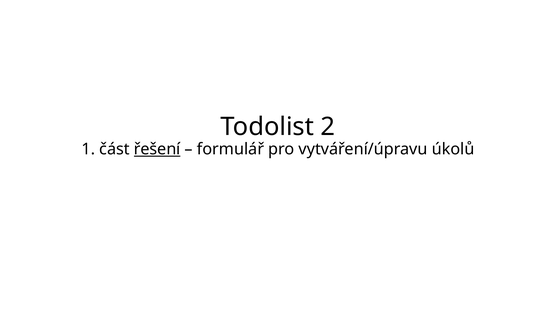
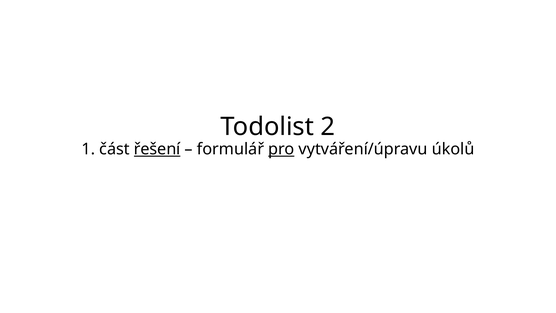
pro underline: none -> present (281, 149)
